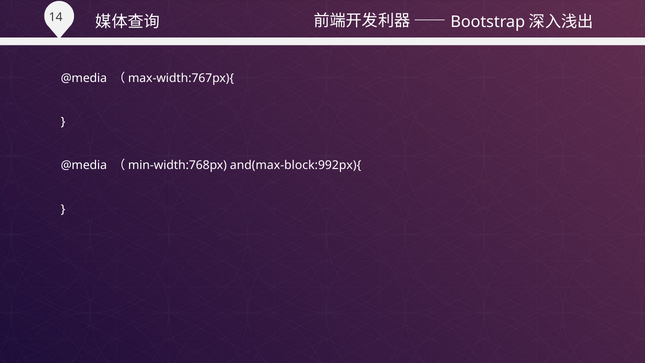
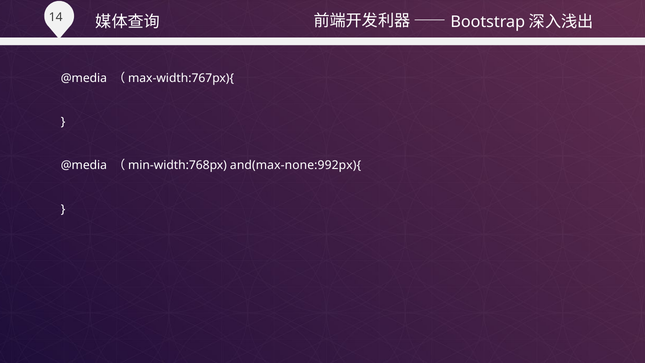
and(max-block:992px){: and(max-block:992px){ -> and(max-none:992px){ (296, 165)
